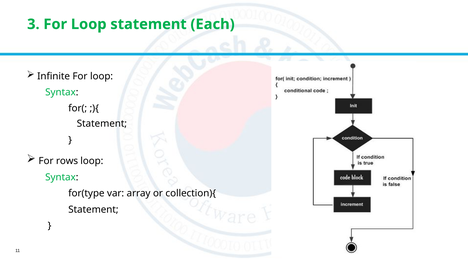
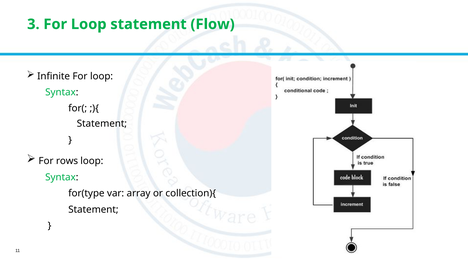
Each: Each -> Flow (213, 24)
